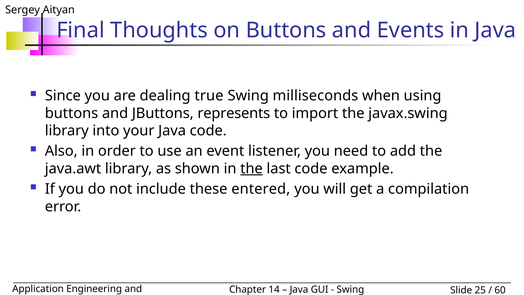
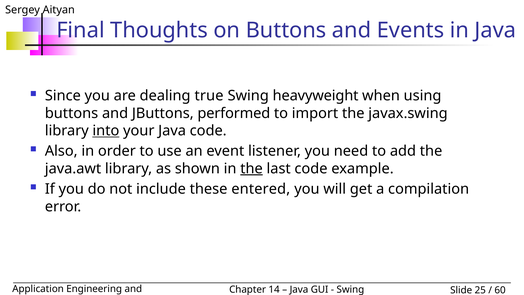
milliseconds: milliseconds -> heavyweight (316, 96)
represents: represents -> performed (234, 113)
into underline: none -> present (106, 131)
